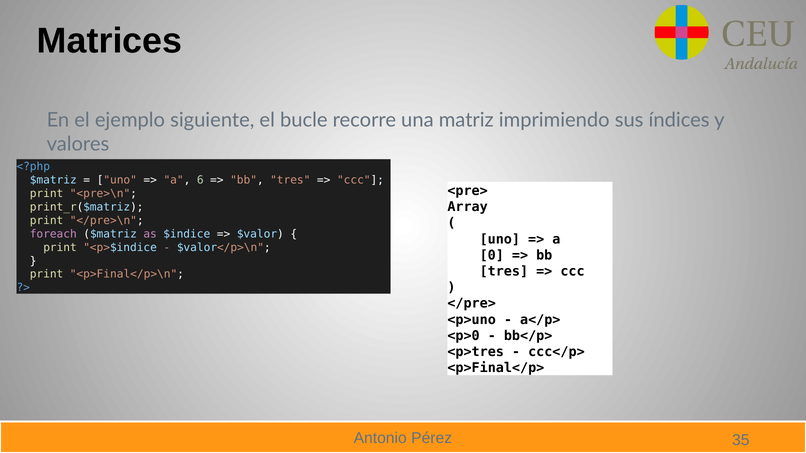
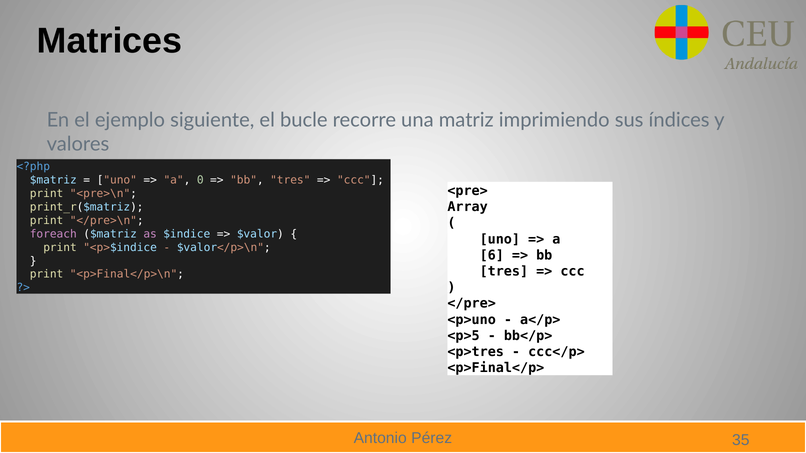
6: 6 -> 0 (200, 180)
0: 0 -> 6 (492, 255)
<p>0: <p>0 -> <p>5 (464, 336)
